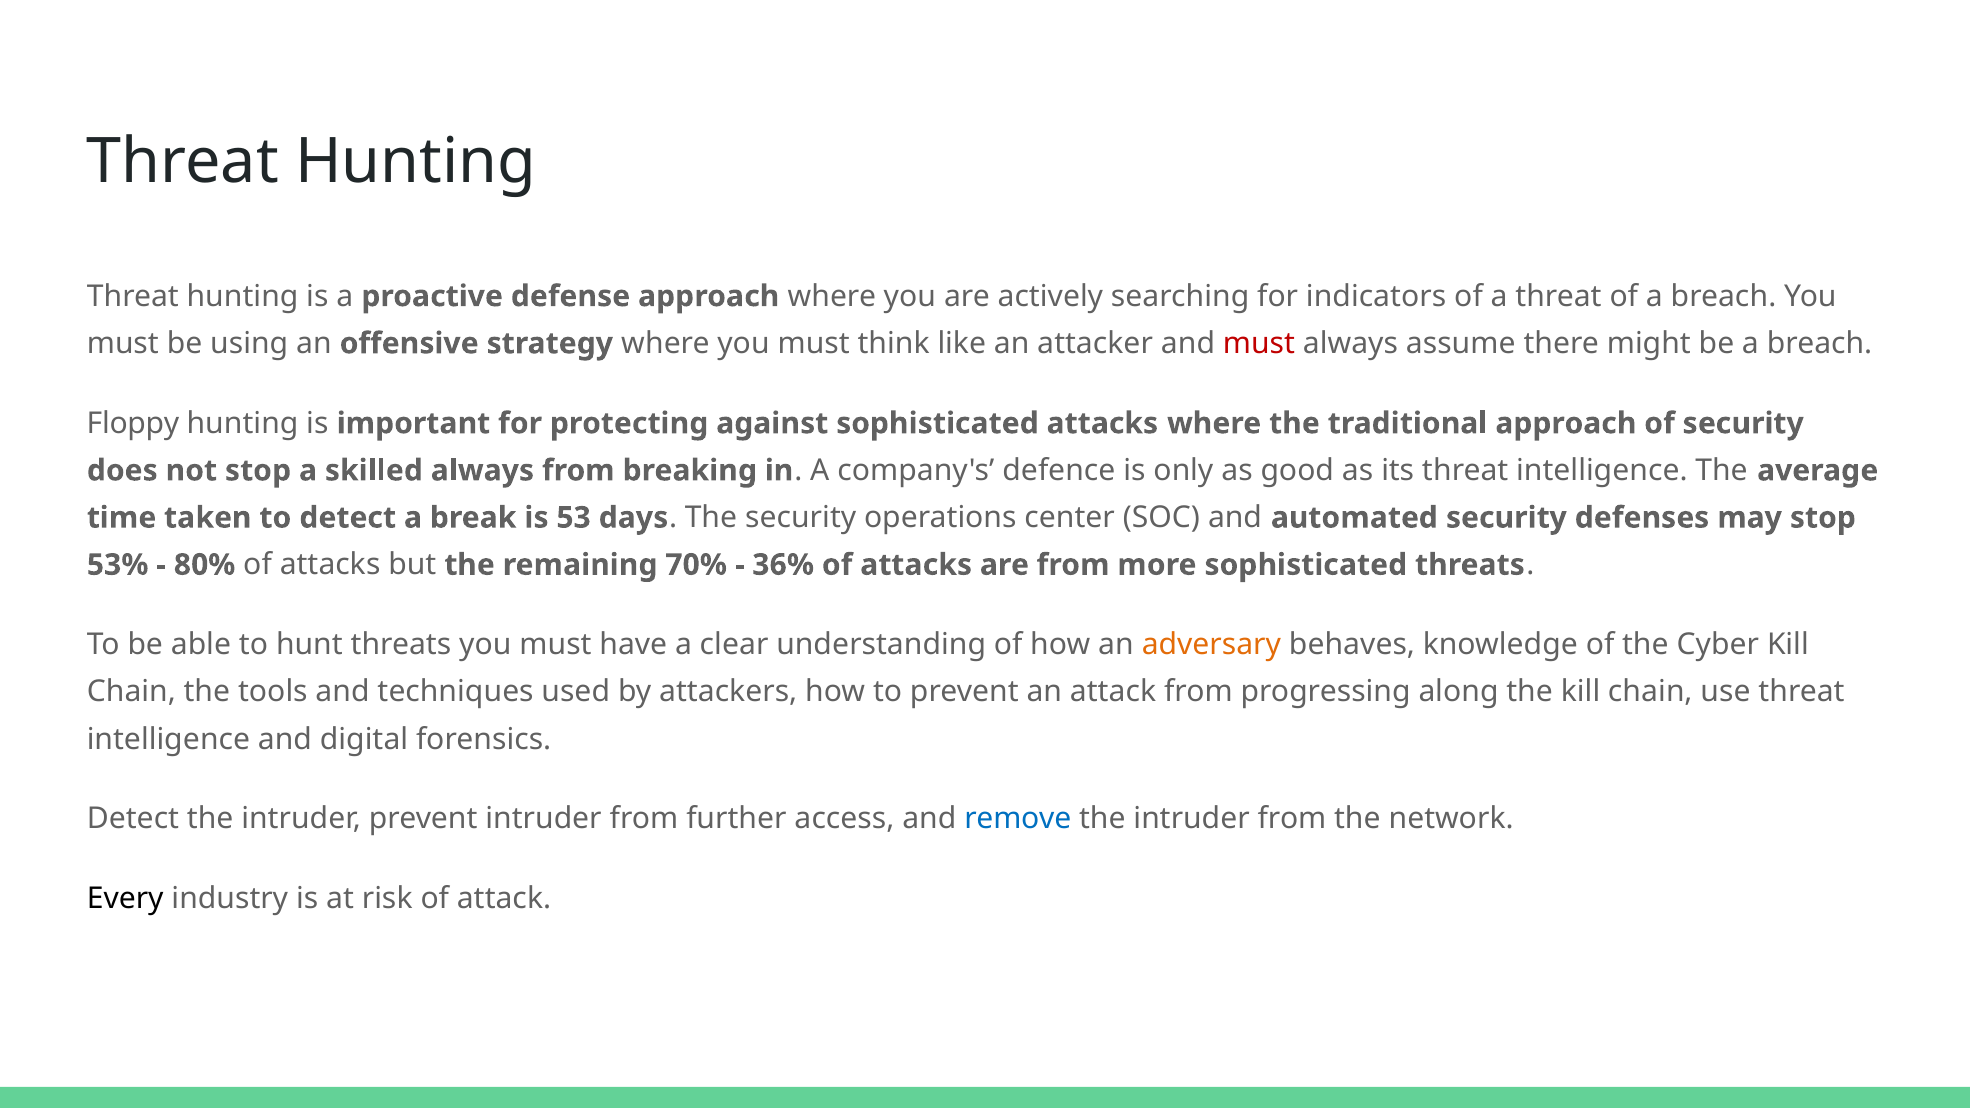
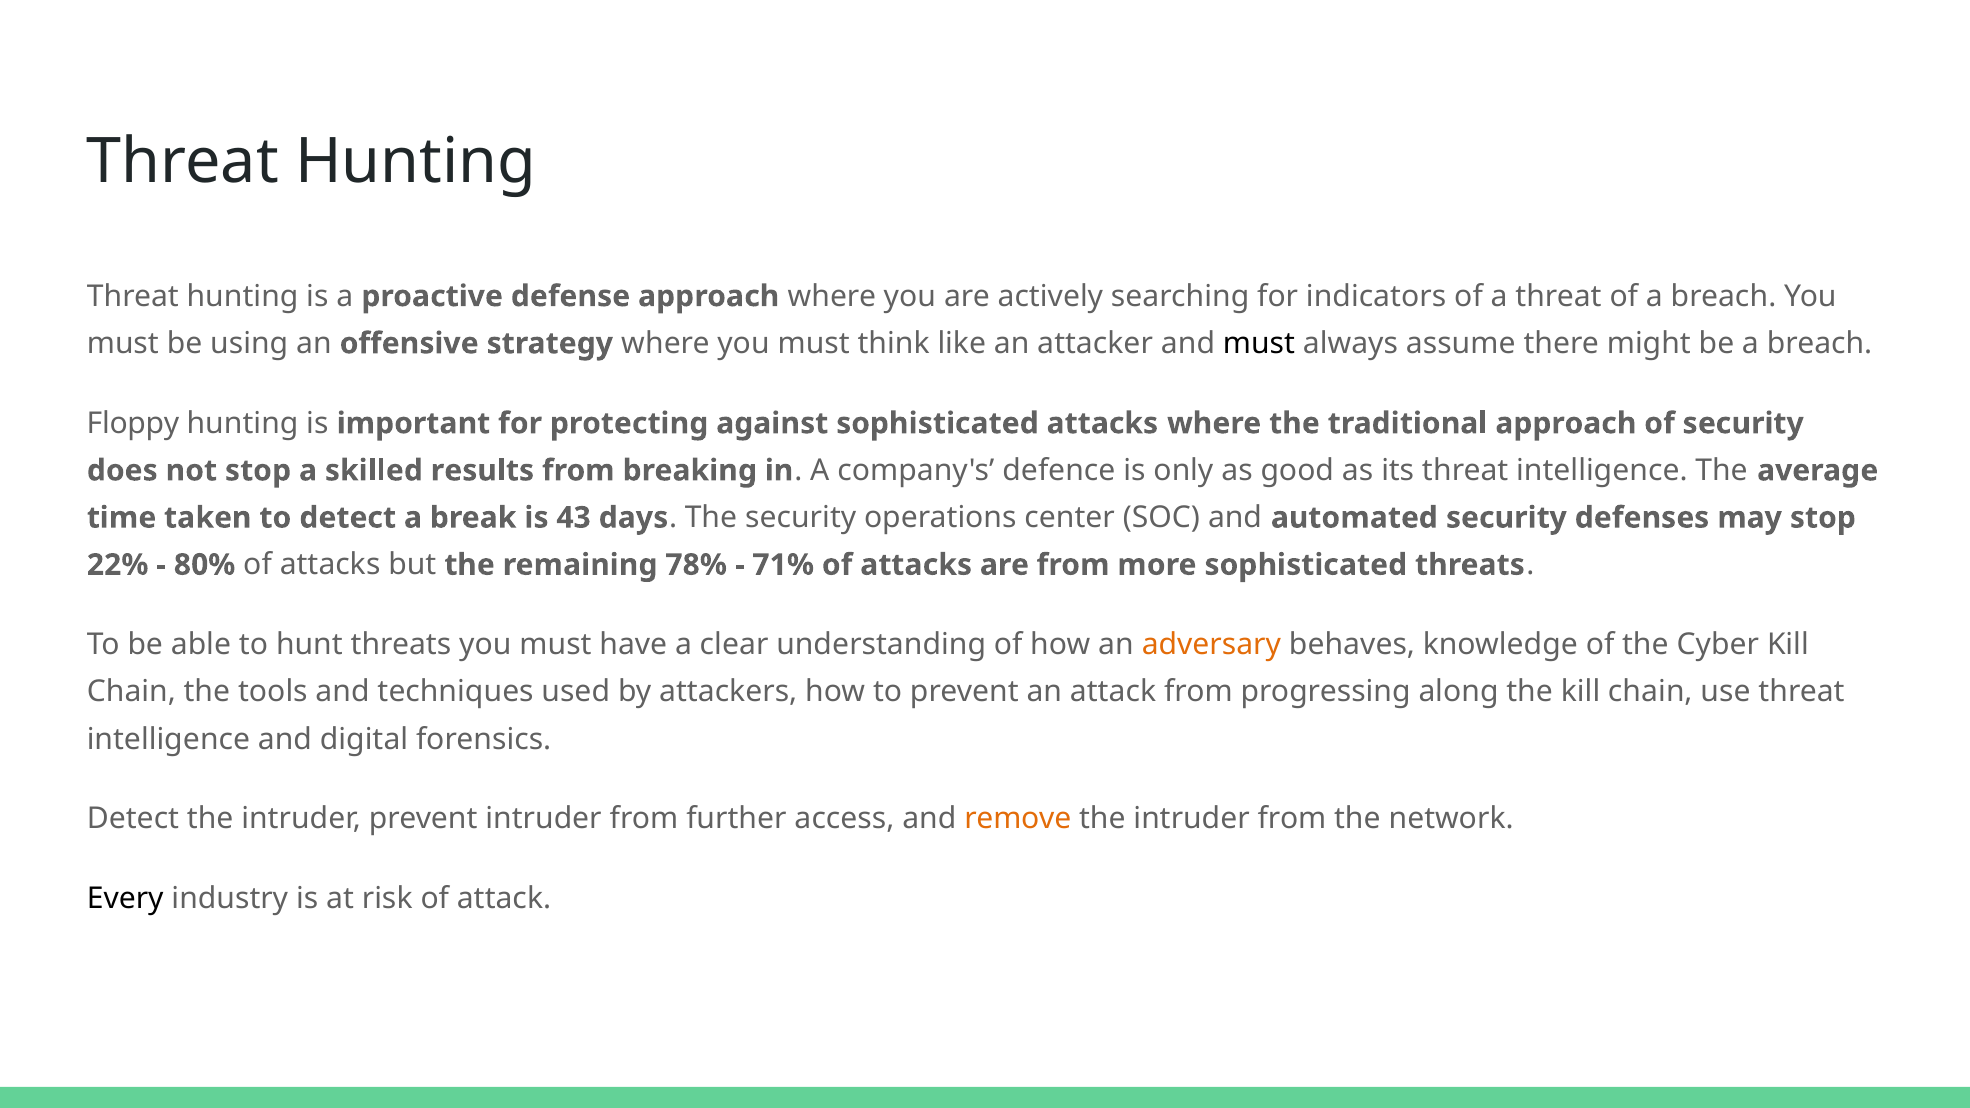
must colour: red -> black (1259, 344)
skilled always: always -> results (482, 471)
53: 53 -> 43 (574, 518)
53%: 53% -> 22% (118, 565)
70%: 70% -> 78% (696, 565)
36%: 36% -> 71% (783, 565)
remove colour: blue -> orange (1018, 819)
